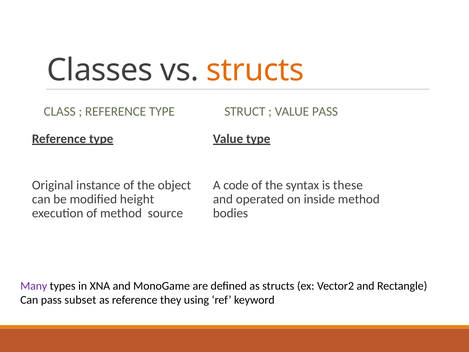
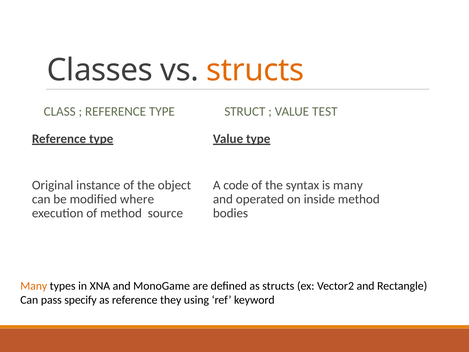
VALUE PASS: PASS -> TEST (325, 111)
is these: these -> many (348, 185)
height: height -> where (137, 199)
Many colour: purple -> orange (34, 286)
subset: subset -> specify (81, 300)
